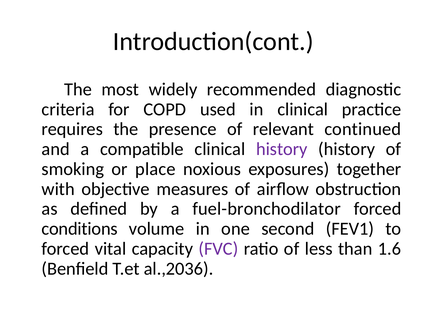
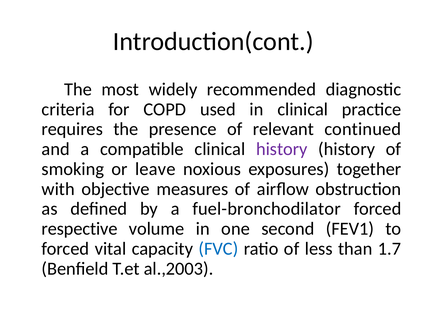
place: place -> leave (155, 169)
conditions: conditions -> respective (80, 228)
FVC colour: purple -> blue (218, 248)
1.6: 1.6 -> 1.7 (390, 248)
al.,2036: al.,2036 -> al.,2003 (179, 268)
